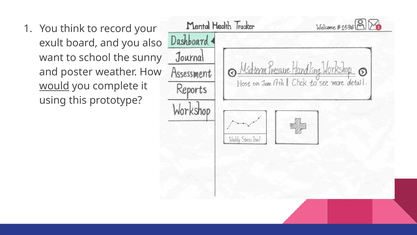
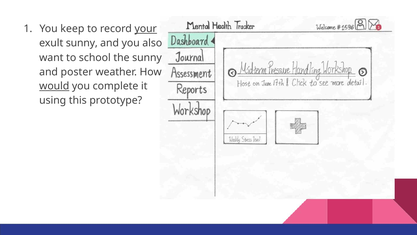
think: think -> keep (72, 29)
your underline: none -> present (146, 29)
exult board: board -> sunny (82, 43)
